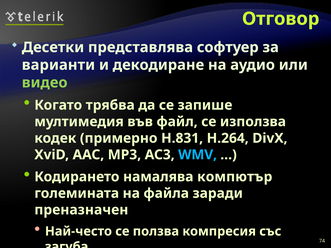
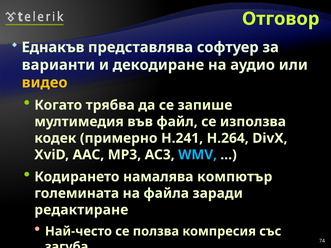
Десетки: Десетки -> Еднакъв (53, 47)
видео colour: light green -> yellow (45, 83)
H.831: H.831 -> H.241 (182, 138)
преназначен: преназначен -> редактиране (81, 210)
